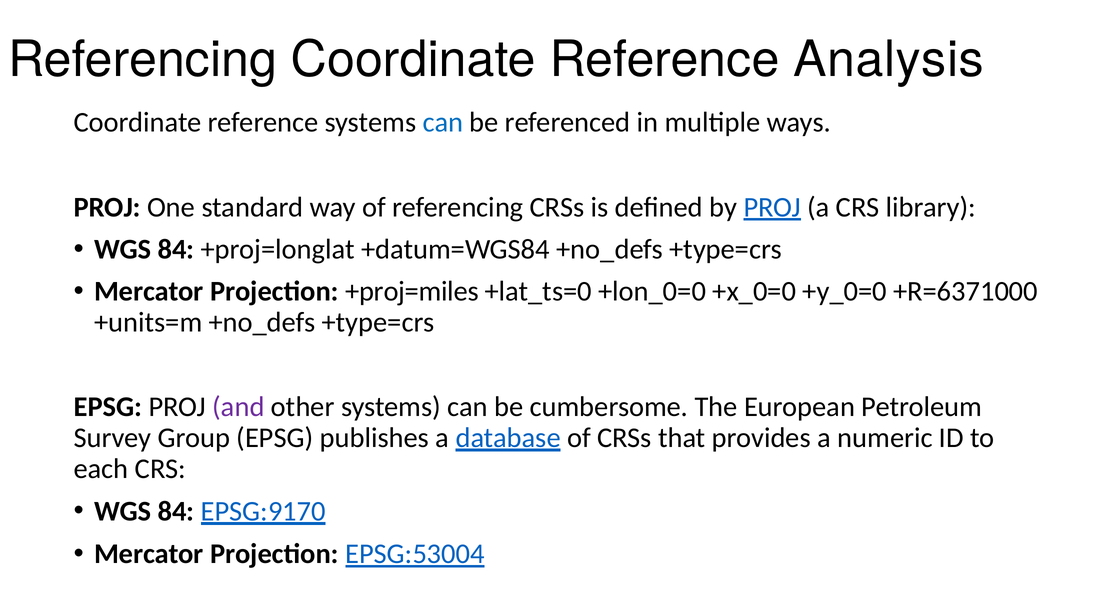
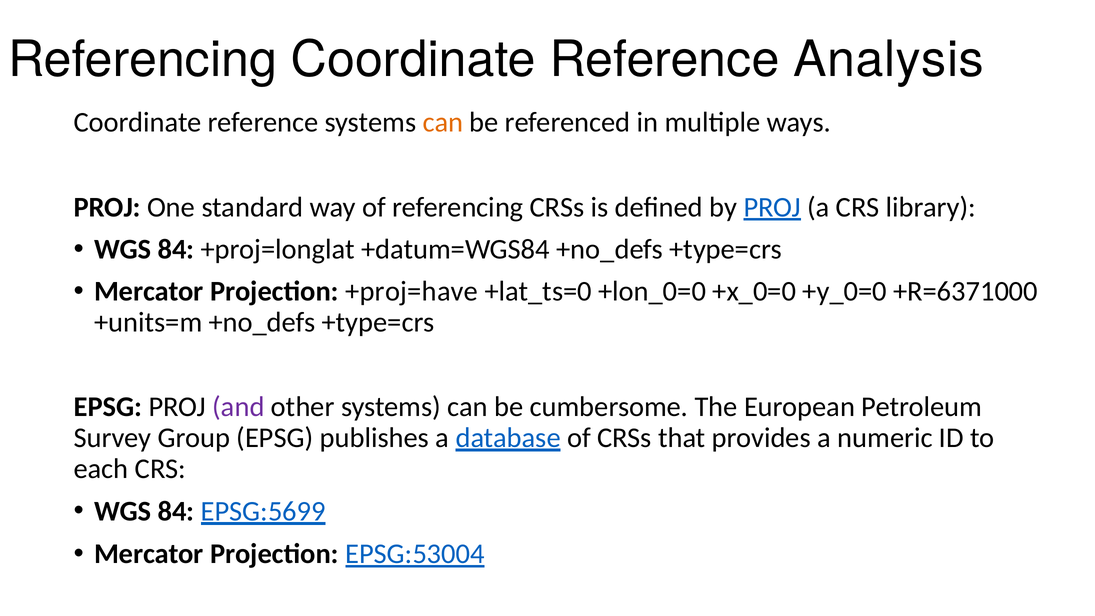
can colour: blue -> orange (443, 122)
+proj=miles: +proj=miles -> +proj=have (412, 292)
EPSG:9170: EPSG:9170 -> EPSG:5699 (263, 511)
